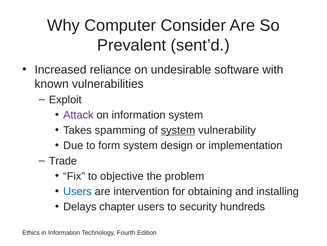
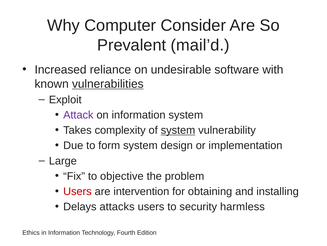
sent’d: sent’d -> mail’d (200, 45)
vulnerabilities underline: none -> present (108, 84)
spamming: spamming -> complexity (120, 130)
Trade: Trade -> Large (63, 160)
Users colour: blue -> red (77, 191)
chapter: chapter -> attacks (117, 206)
hundreds: hundreds -> harmless (242, 206)
